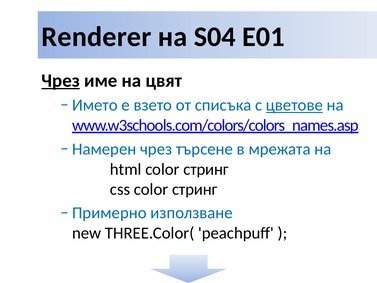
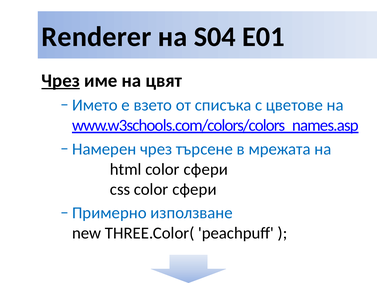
цветове underline: present -> none (294, 105)
html color стринг: стринг -> сфери (206, 169)
css color стринг: стринг -> сфери (195, 189)
